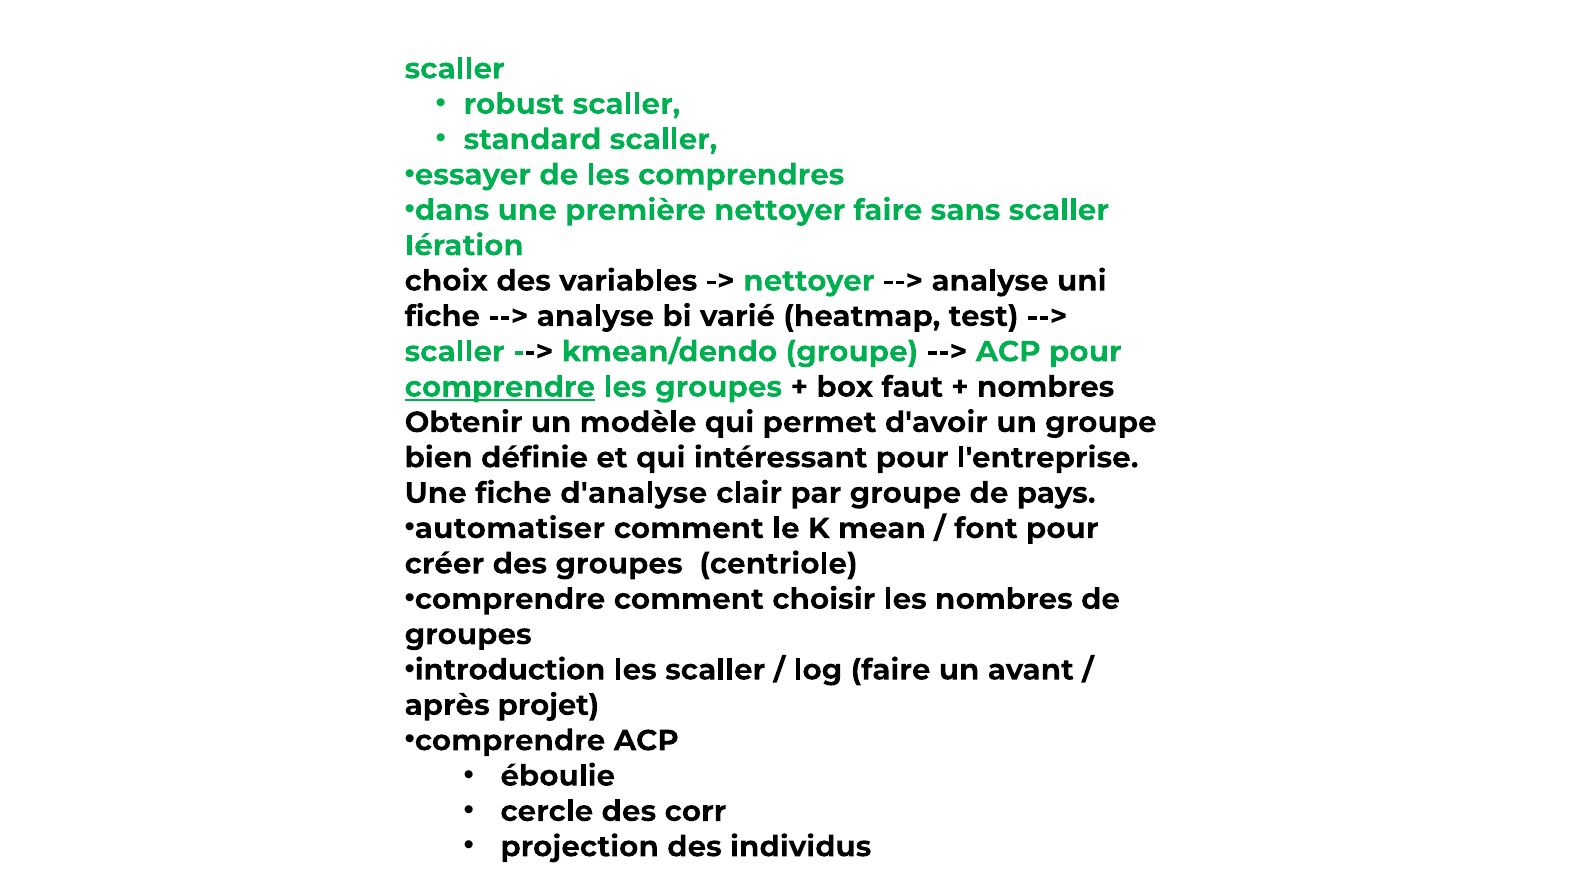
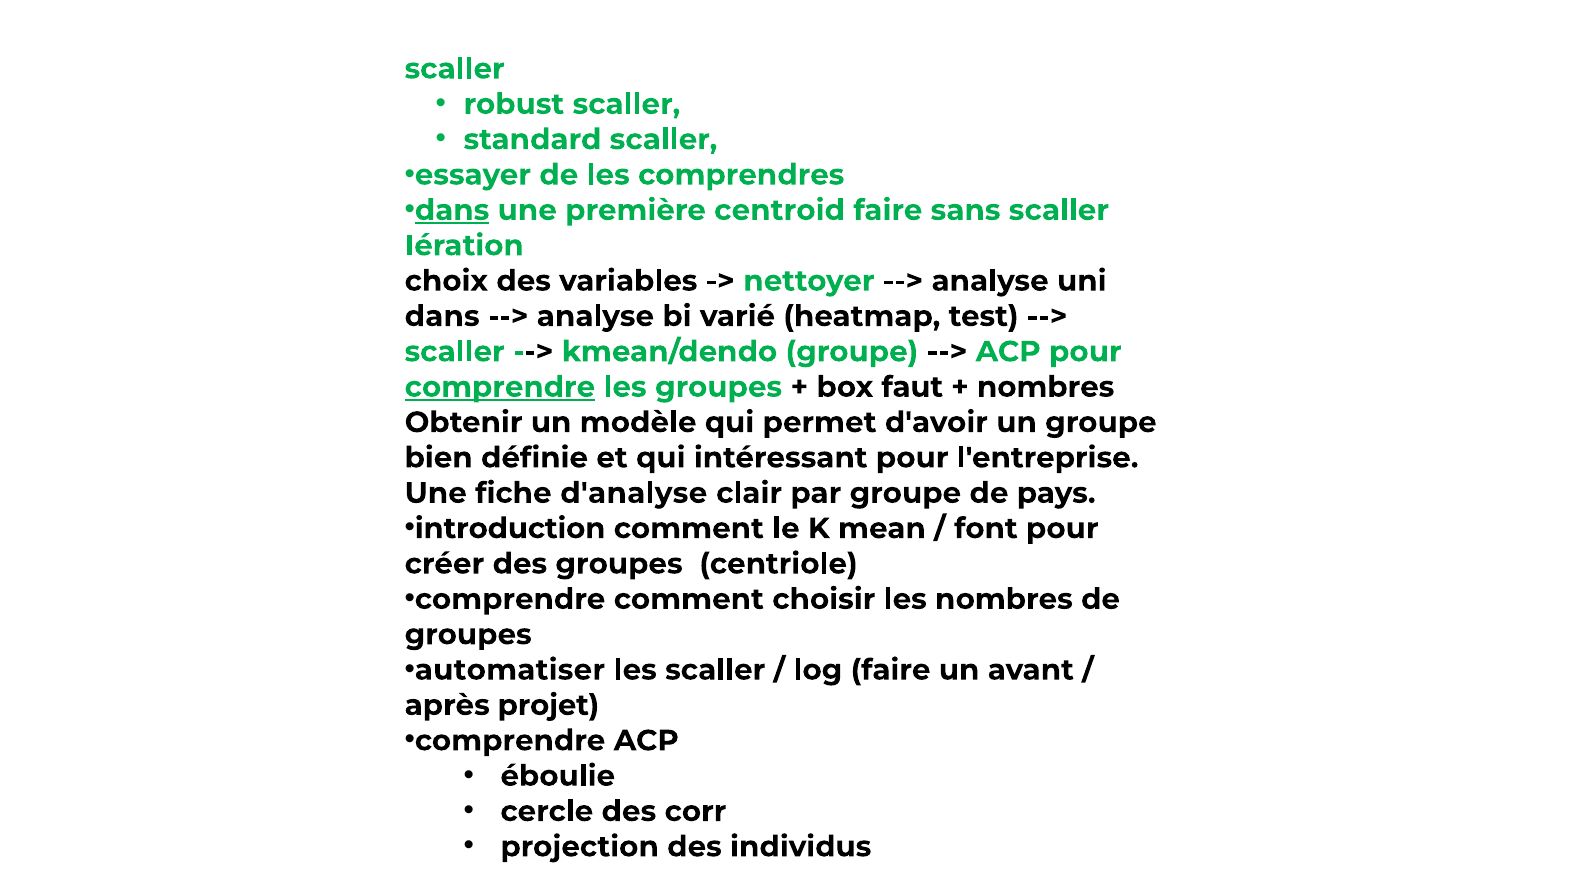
dans underline: none -> present (452, 210)
première nettoyer: nettoyer -> centroid (780, 210)
fiche: fiche -> dans (442, 316)
automatiser: automatiser -> introduction (510, 529)
introduction: introduction -> automatiser (510, 670)
